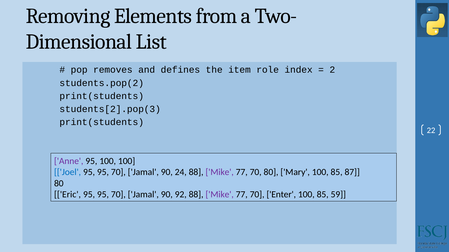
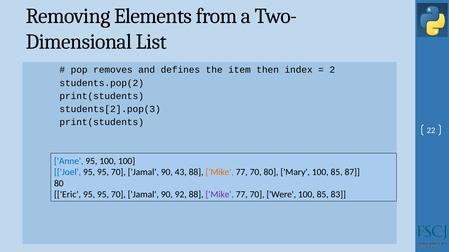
role: role -> then (268, 70)
Anne colour: purple -> blue (69, 161)
24: 24 -> 43 (181, 173)
Mike colour: purple -> orange (220, 173)
Enter: Enter -> Were (281, 195)
59: 59 -> 83 (338, 195)
